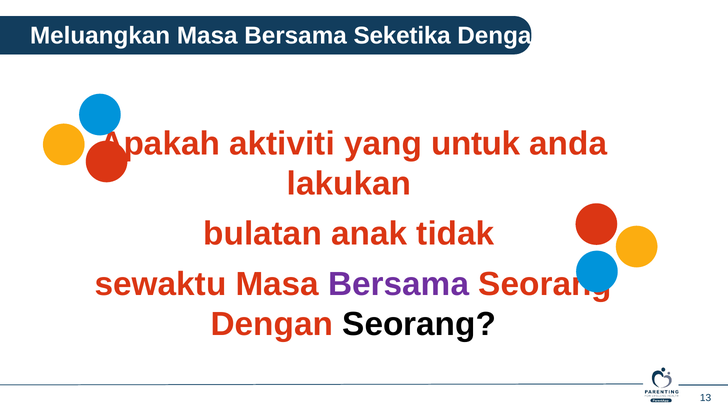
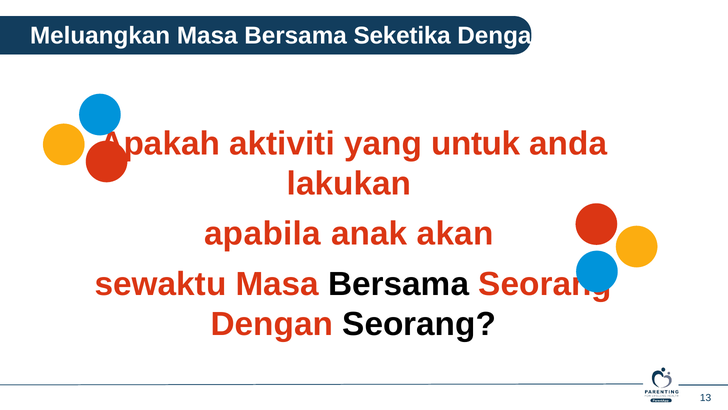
bulatan: bulatan -> apabila (263, 234)
tidak: tidak -> akan (455, 234)
Bersama colour: purple -> black (399, 284)
